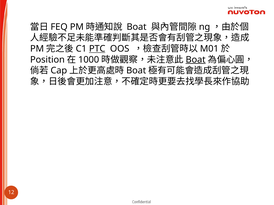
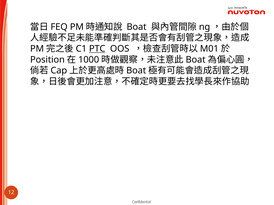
Boat underline: present -> none (196, 60)
